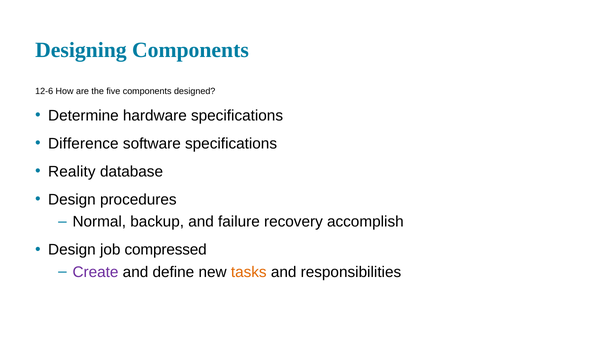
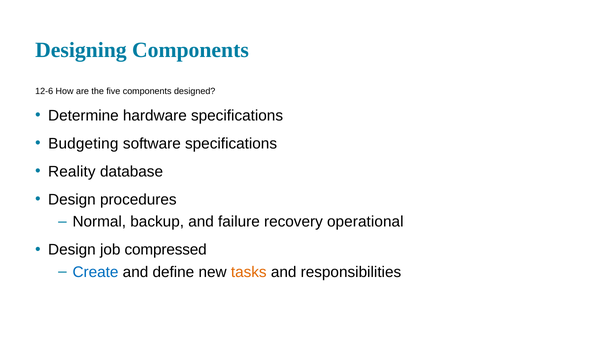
Difference: Difference -> Budgeting (83, 144)
accomplish: accomplish -> operational (365, 222)
Create colour: purple -> blue (96, 272)
